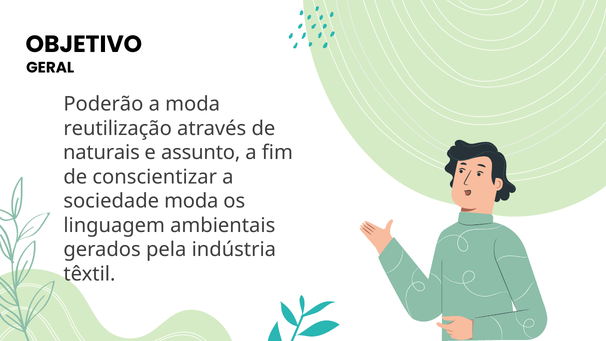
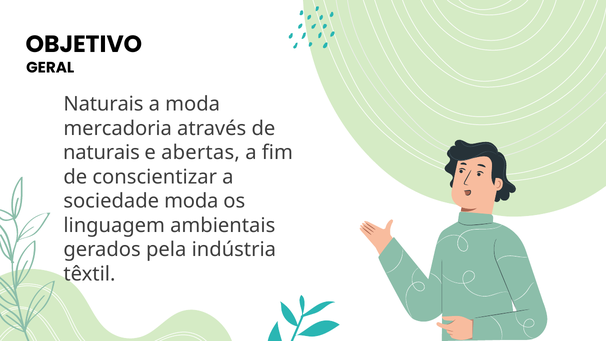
Poderão: Poderão -> Naturais (103, 104)
reutilização: reutilização -> mercadoria (118, 128)
assunto: assunto -> abertas (200, 153)
